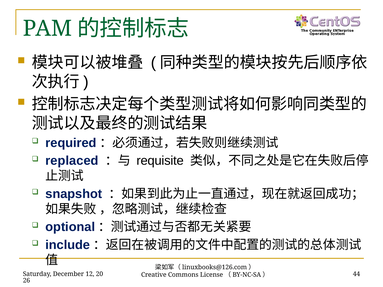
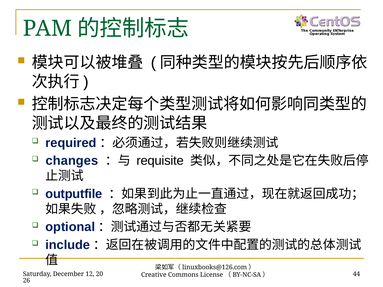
replaced: replaced -> changes (72, 161)
snapshot: snapshot -> outputfile (74, 194)
